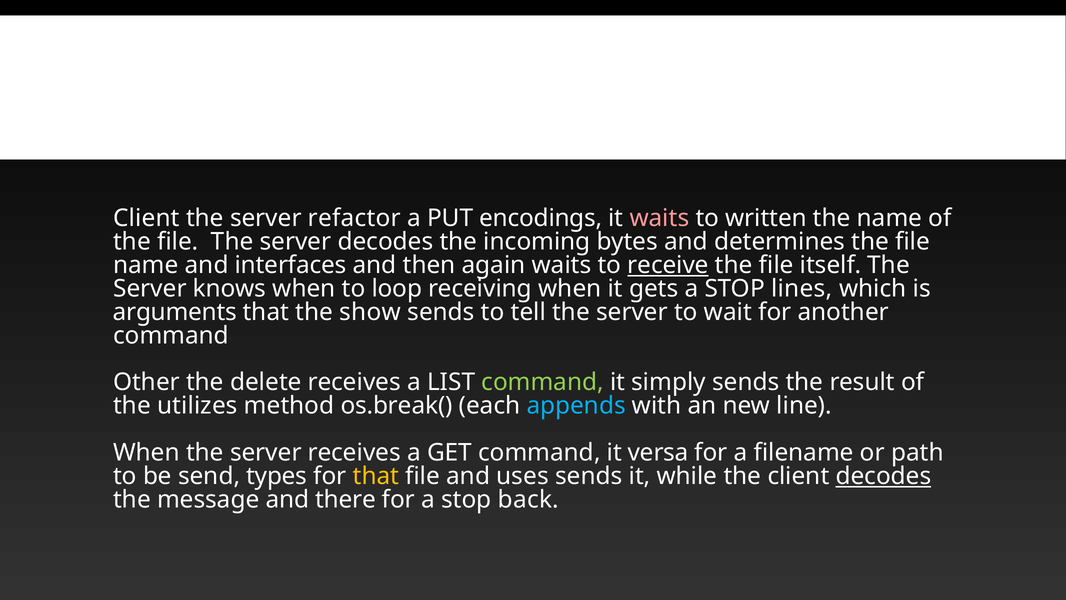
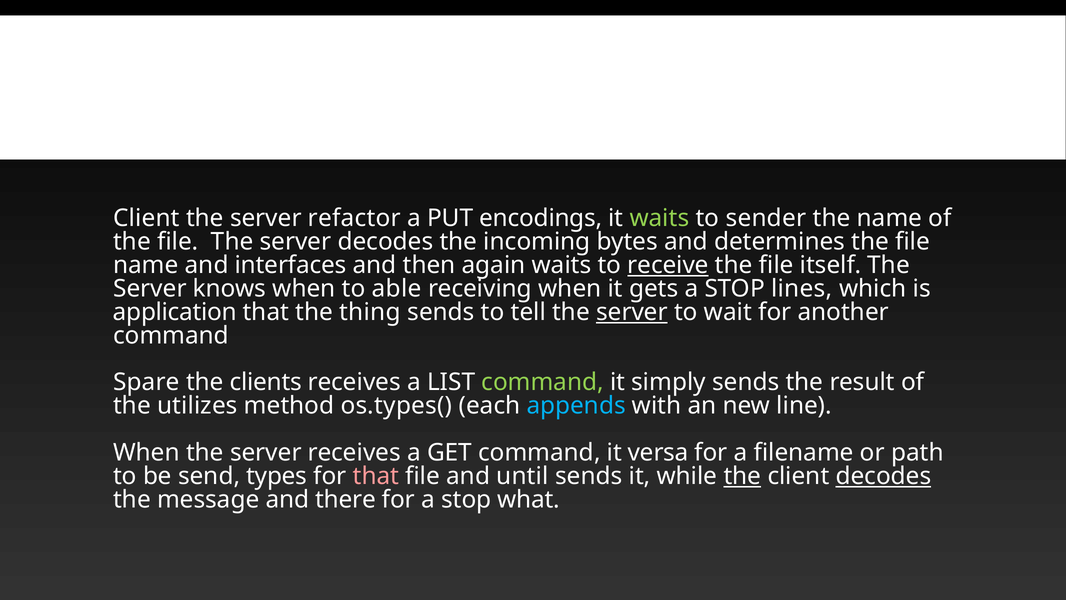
waits colour: pink -> light green (659, 218)
written: written -> sender (766, 218)
loop: loop -> able (397, 288)
arguments: arguments -> application (175, 312)
show: show -> thing (370, 312)
server underline: none -> present (632, 312)
Other: Other -> Spare (146, 382)
delete: delete -> clients (266, 382)
os.break(: os.break( -> os.types( (396, 406)
that colour: yellow -> pink (376, 476)
uses: uses -> until (523, 476)
the underline: none -> present (742, 476)
back: back -> what (529, 499)
